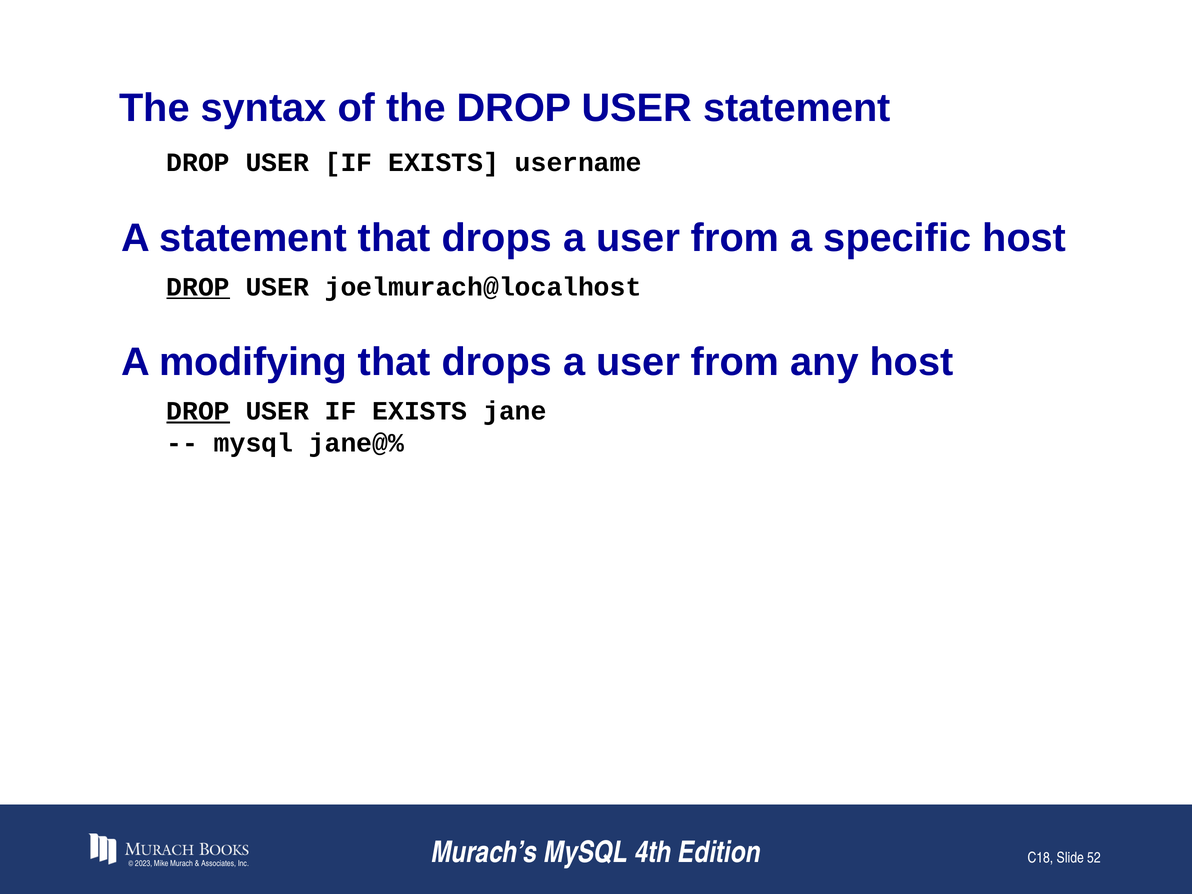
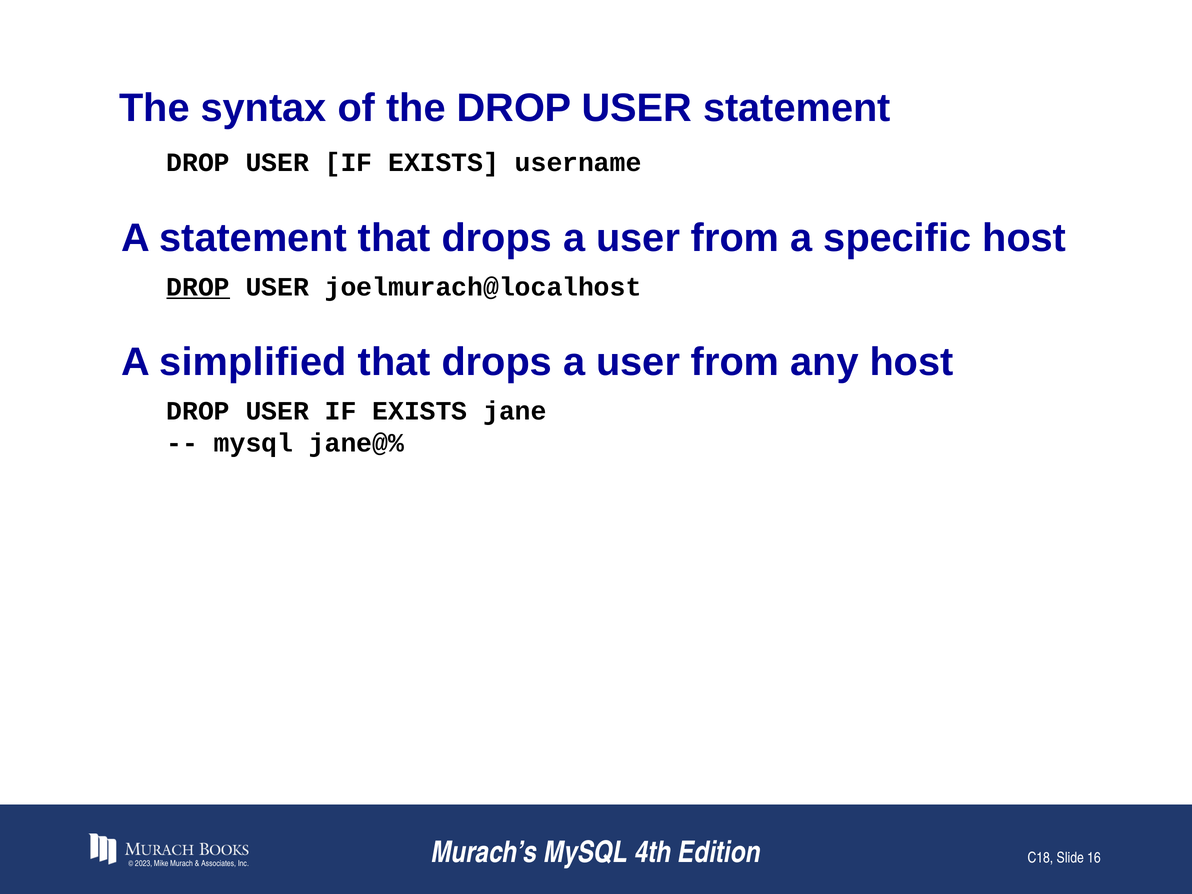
modifying: modifying -> simplified (253, 362)
DROP underline: present -> none (198, 411)
52: 52 -> 16 (1094, 858)
